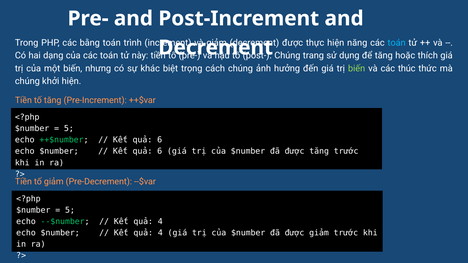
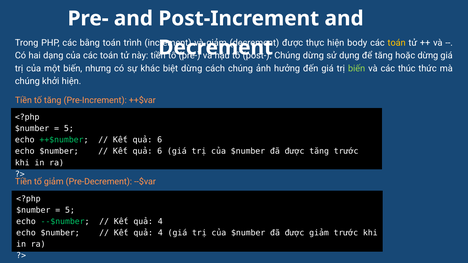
năng: năng -> body (357, 43)
toán colour: light blue -> yellow (397, 43)
Chúng trang: trang -> dừng (313, 56)
hoặc thích: thích -> dừng (428, 56)
biệt trọng: trọng -> dừng (192, 68)
